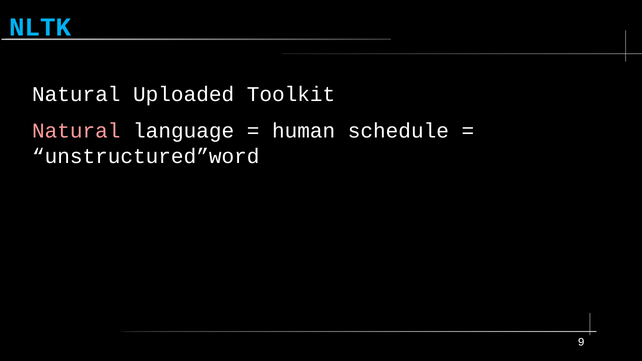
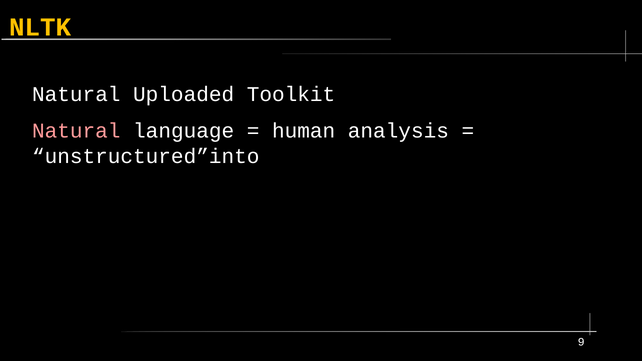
NLTK colour: light blue -> yellow (40, 27)
schedule: schedule -> analysis (398, 131)
unstructured”word: unstructured”word -> unstructured”into (146, 156)
